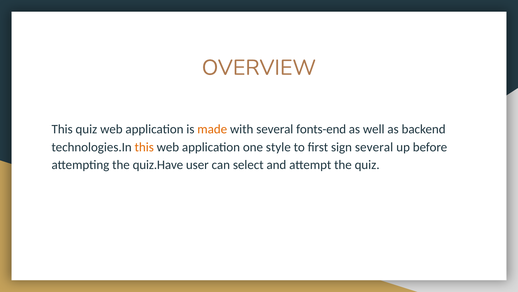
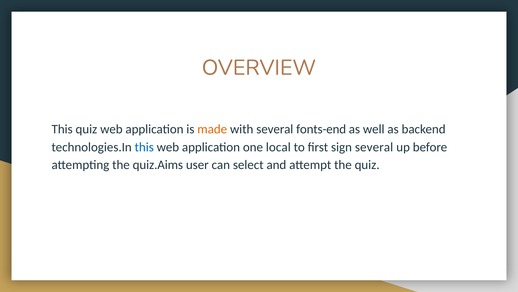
this colour: orange -> blue (144, 147)
style: style -> local (278, 147)
quiz.Have: quiz.Have -> quiz.Aims (158, 165)
